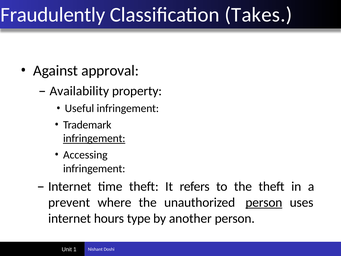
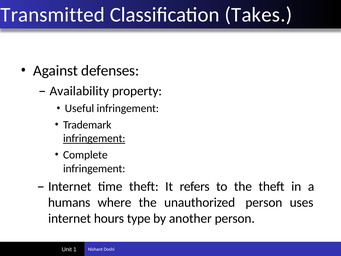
Fraudulently: Fraudulently -> Transmitted (53, 15)
approval: approval -> defenses (110, 71)
Accessing: Accessing -> Complete (85, 155)
prevent: prevent -> humans (69, 202)
person underline: present -> none (264, 202)
